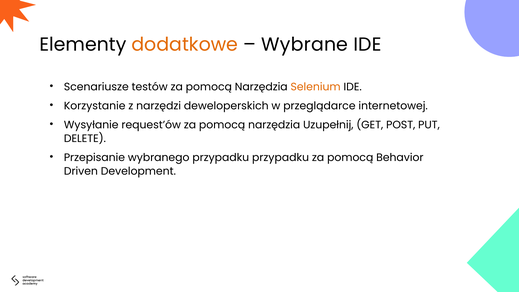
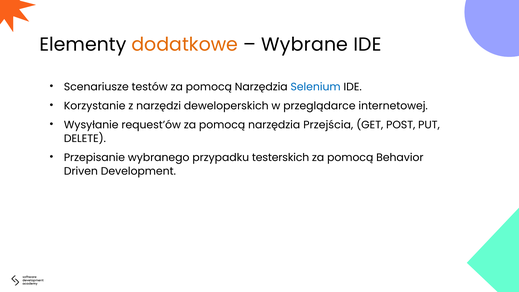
Selenium colour: orange -> blue (316, 87)
Uzupełnij: Uzupełnij -> Przejścia (328, 125)
przypadku przypadku: przypadku -> testerskich (281, 158)
